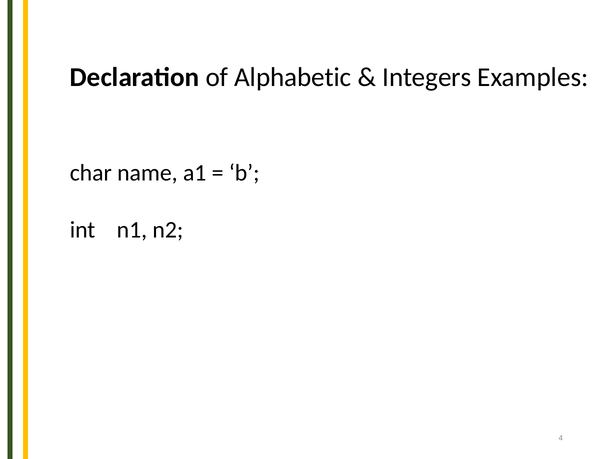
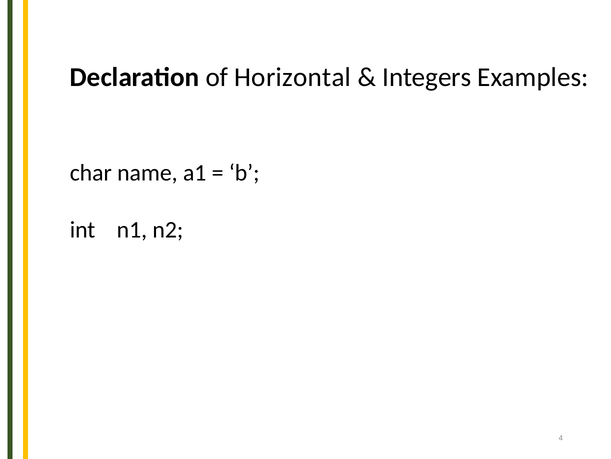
Alphabetic: Alphabetic -> Horizontal (293, 77)
